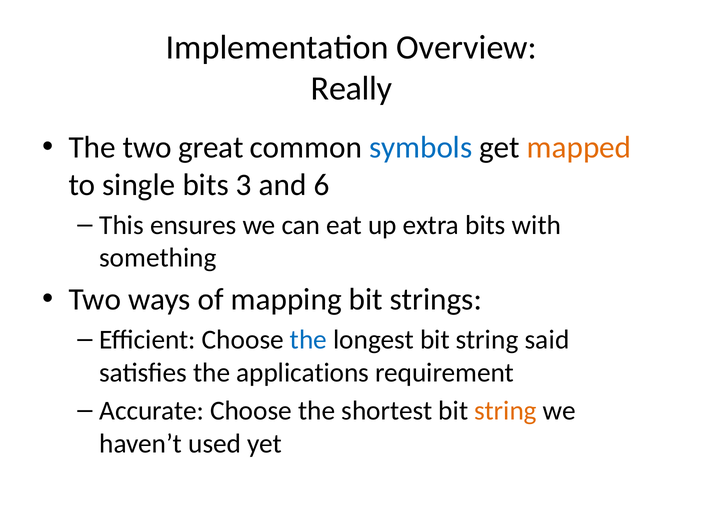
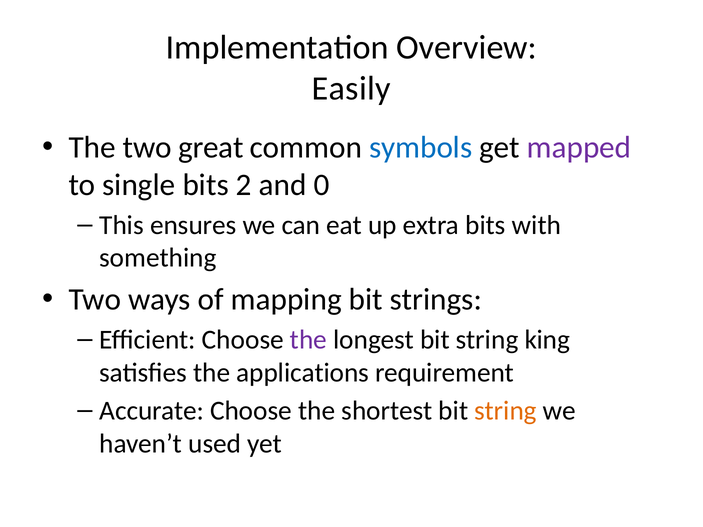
Really: Really -> Easily (351, 89)
mapped colour: orange -> purple (579, 148)
3: 3 -> 2 (244, 185)
6: 6 -> 0 (322, 185)
the colour: blue -> purple (308, 340)
said: said -> king (547, 340)
